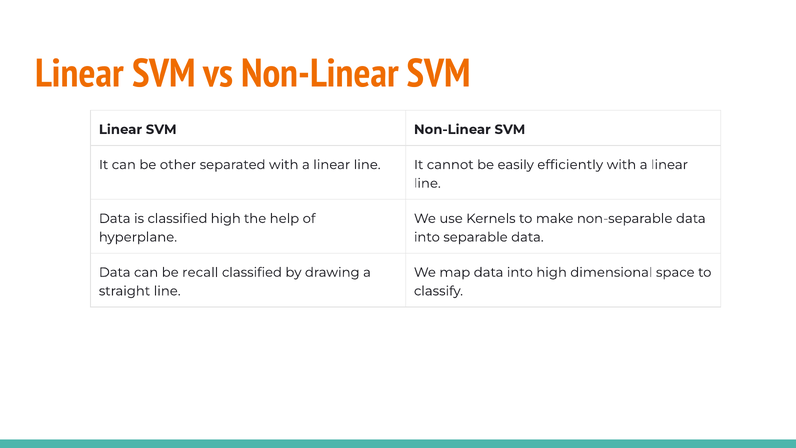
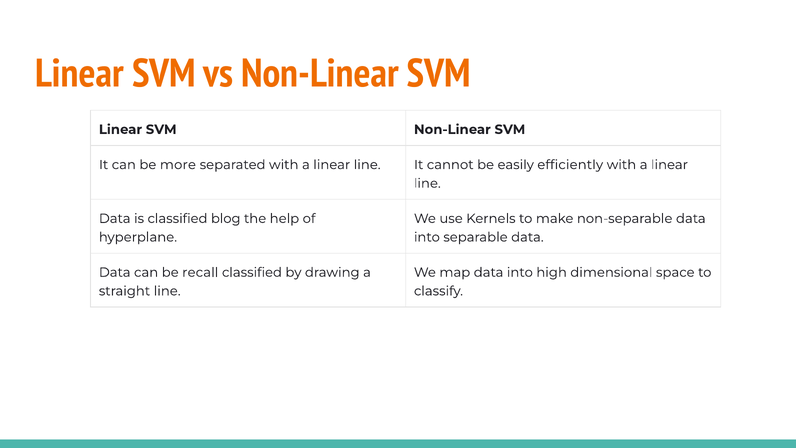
other: other -> more (178, 165)
classified high: high -> blog (226, 218)
